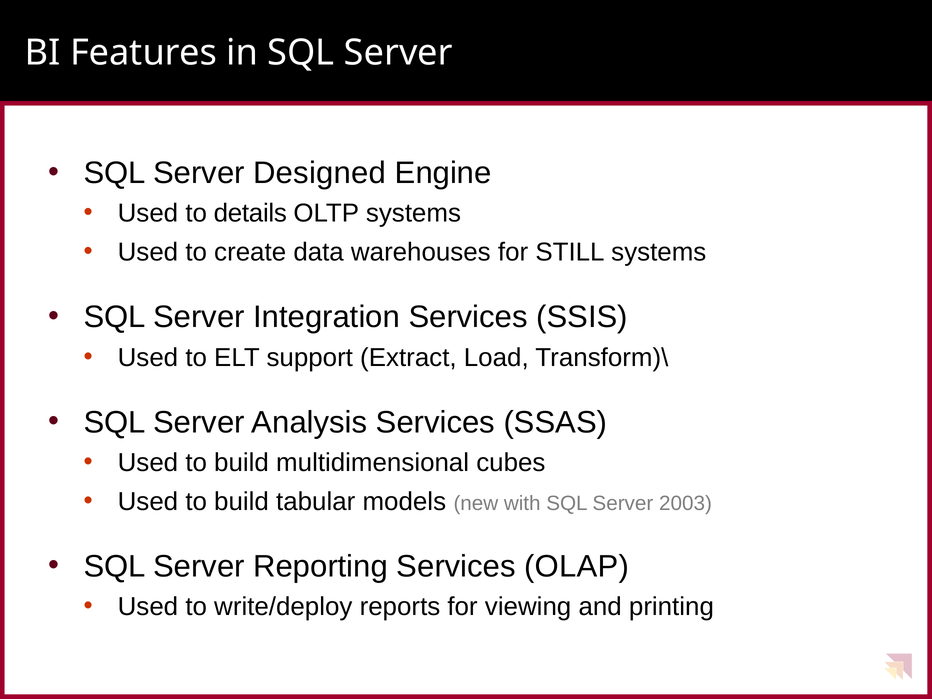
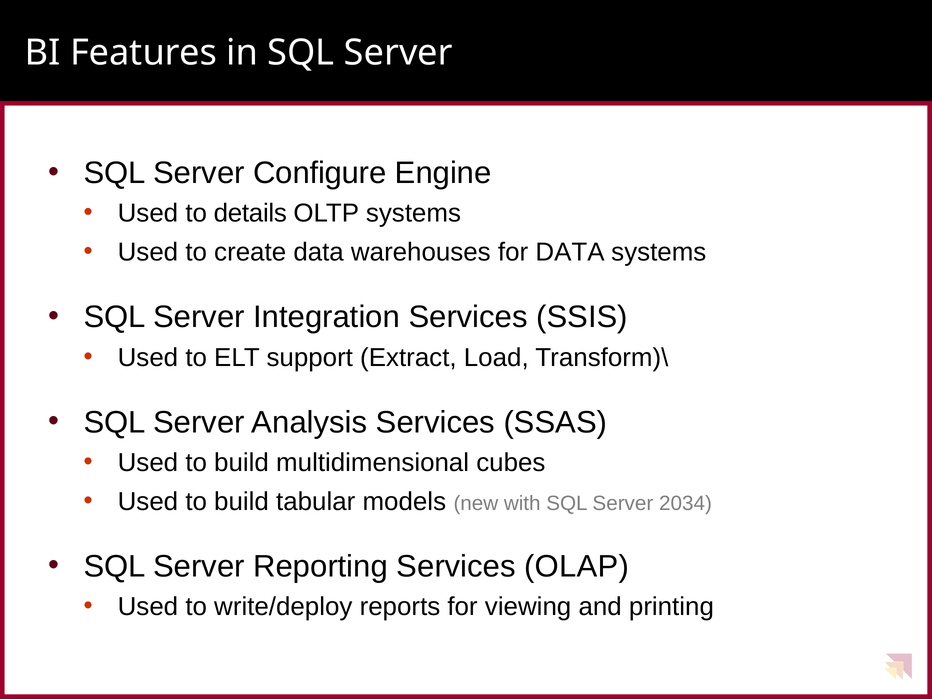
Designed: Designed -> Configure (320, 173)
for STILL: STILL -> DATA (570, 252)
2003: 2003 -> 2034 (685, 503)
